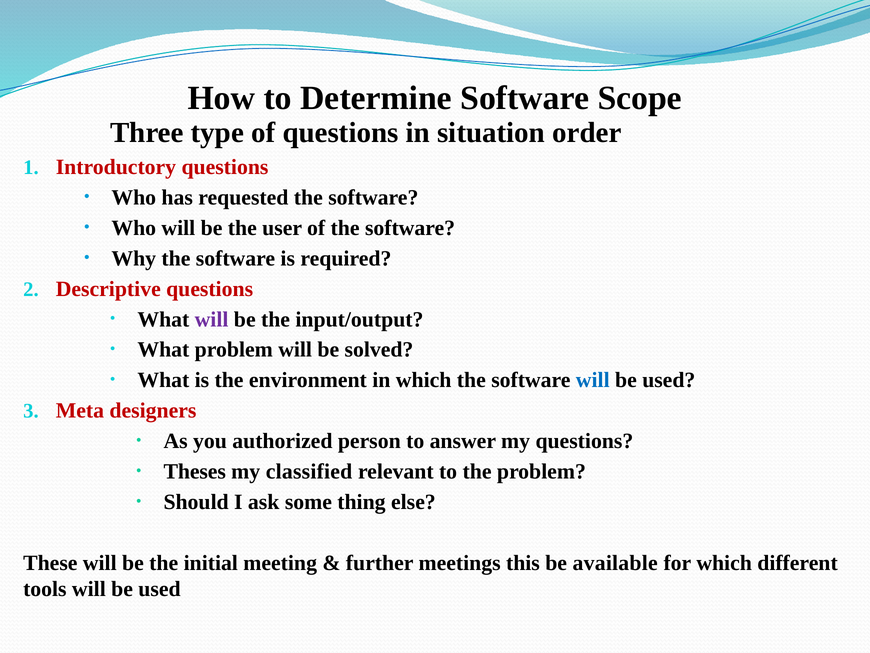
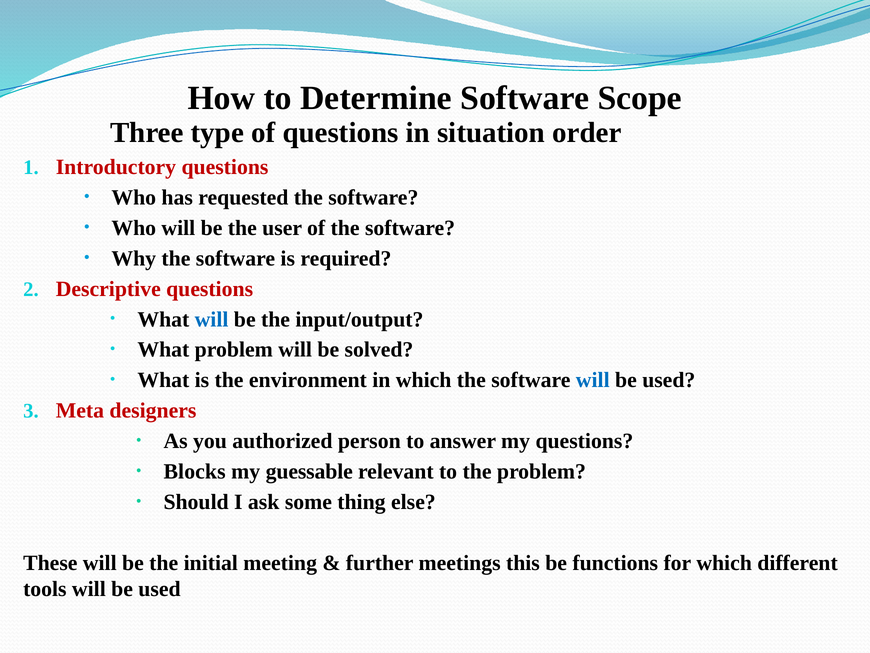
will colour: purple -> blue (212, 319)
Theses: Theses -> Blocks (195, 471)
classified: classified -> guessable (309, 471)
available: available -> functions (615, 563)
